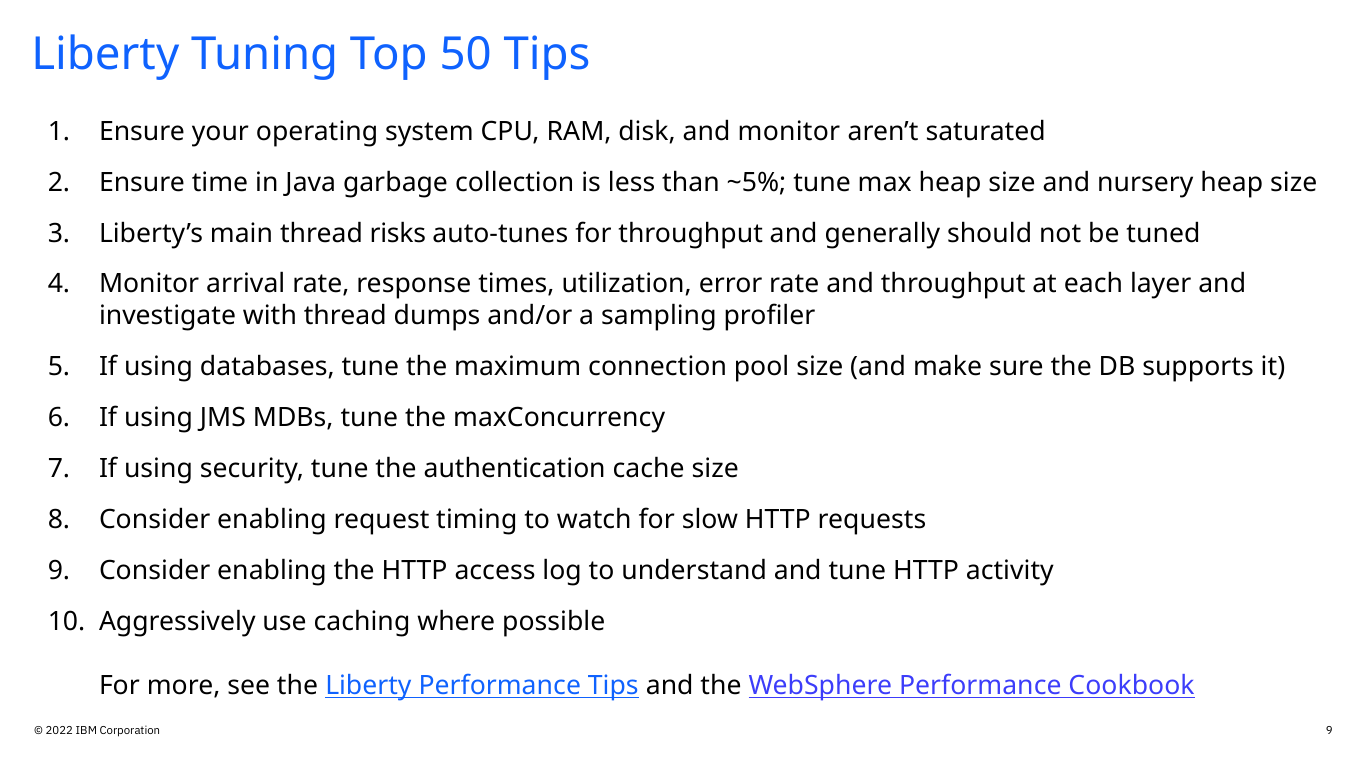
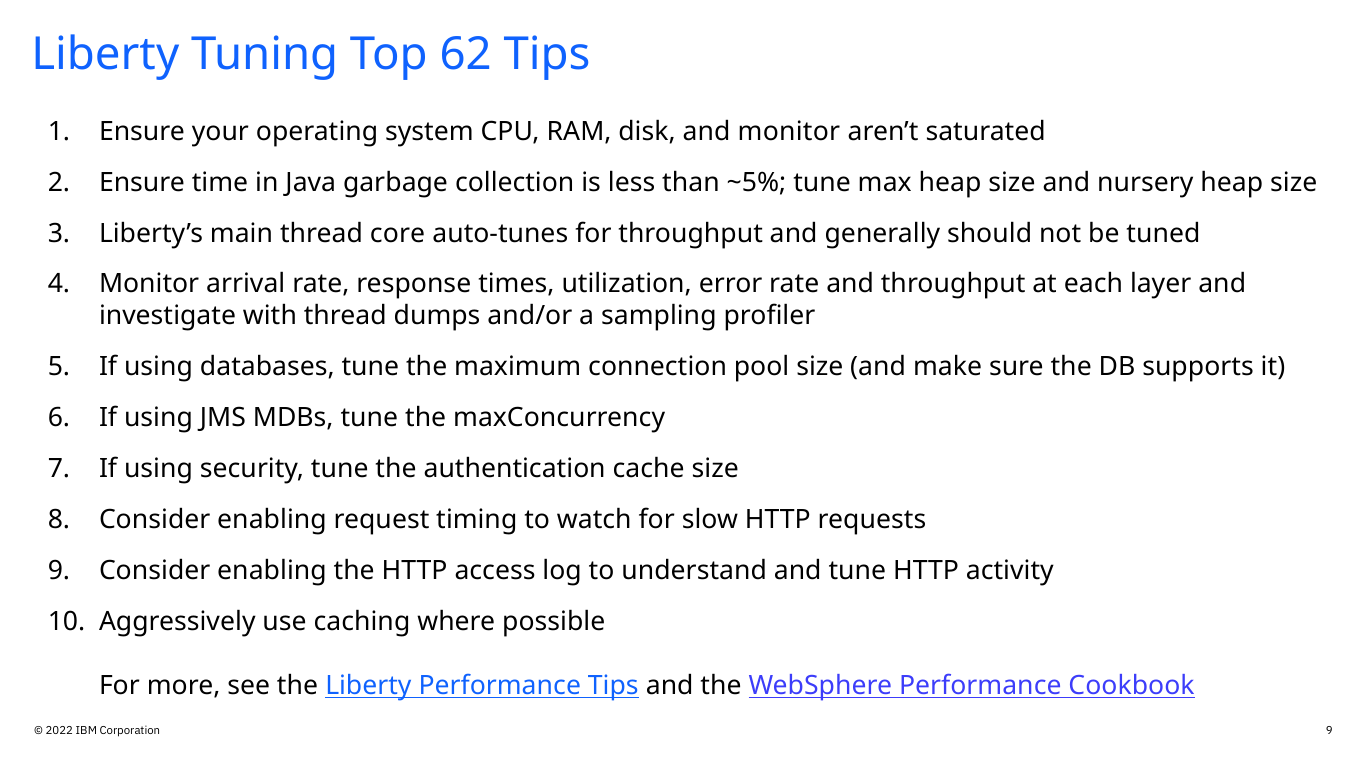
50: 50 -> 62 (466, 55)
risks: risks -> core (398, 233)
